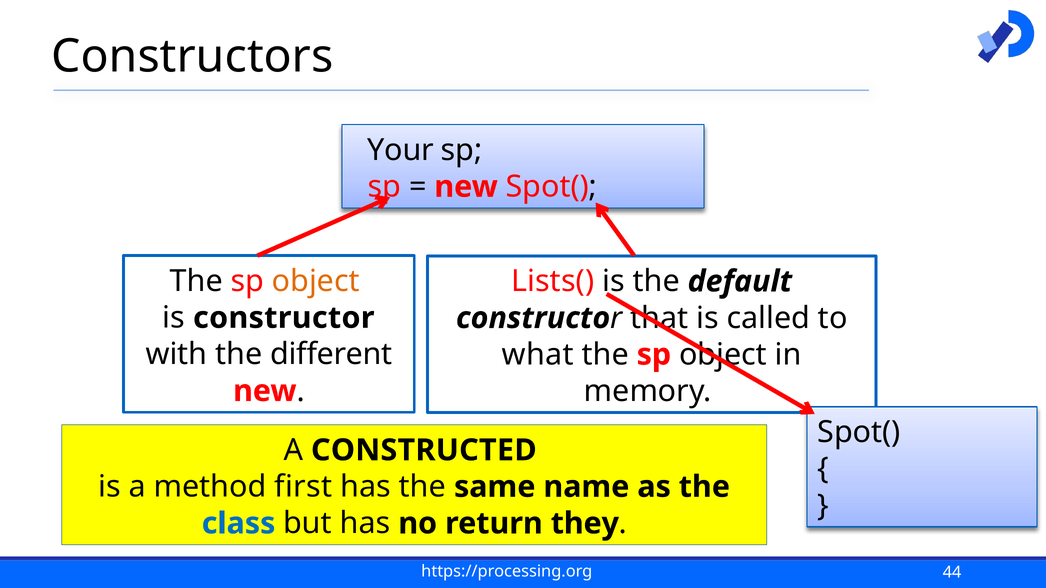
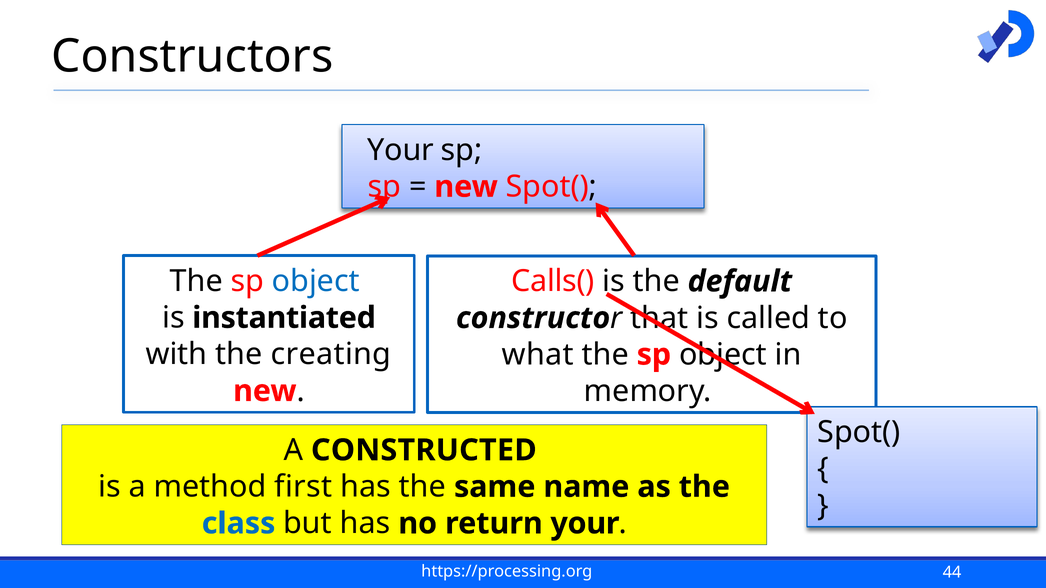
object colour: orange -> blue (316, 281)
Lists(: Lists( -> Calls( (553, 282)
constructor: constructor -> instantiated (284, 318)
different: different -> creating (331, 355)
return they: they -> your (585, 524)
